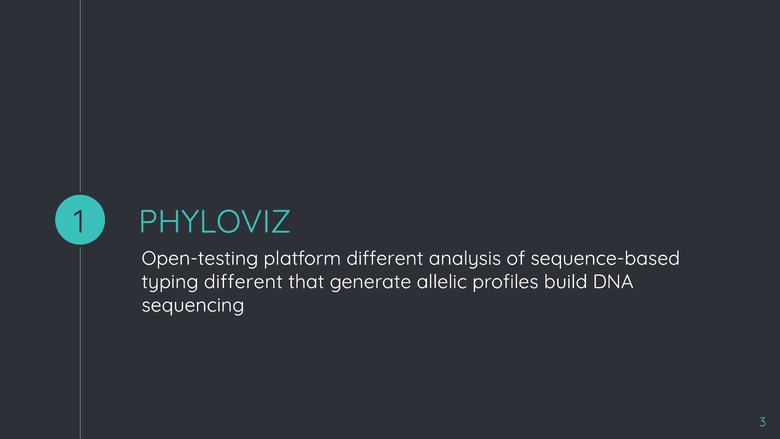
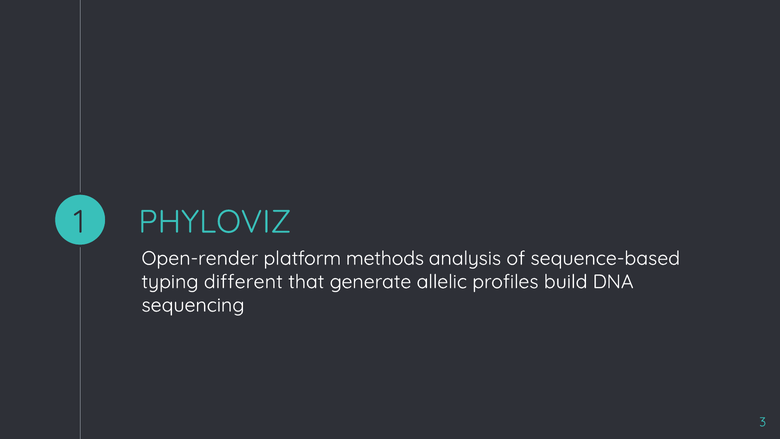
Open-testing: Open-testing -> Open-render (200, 258)
platform different: different -> methods (385, 258)
